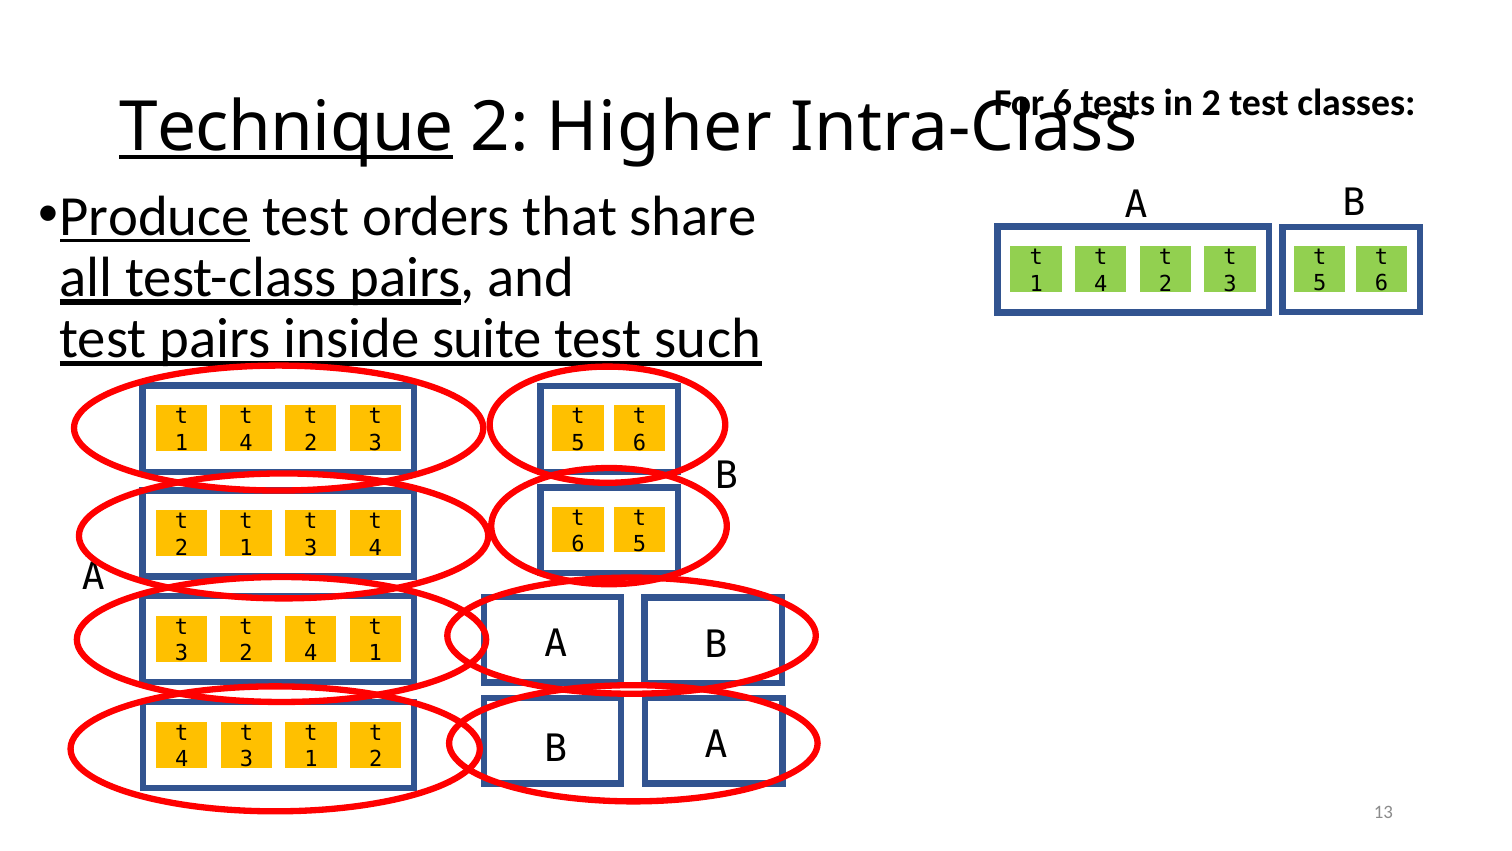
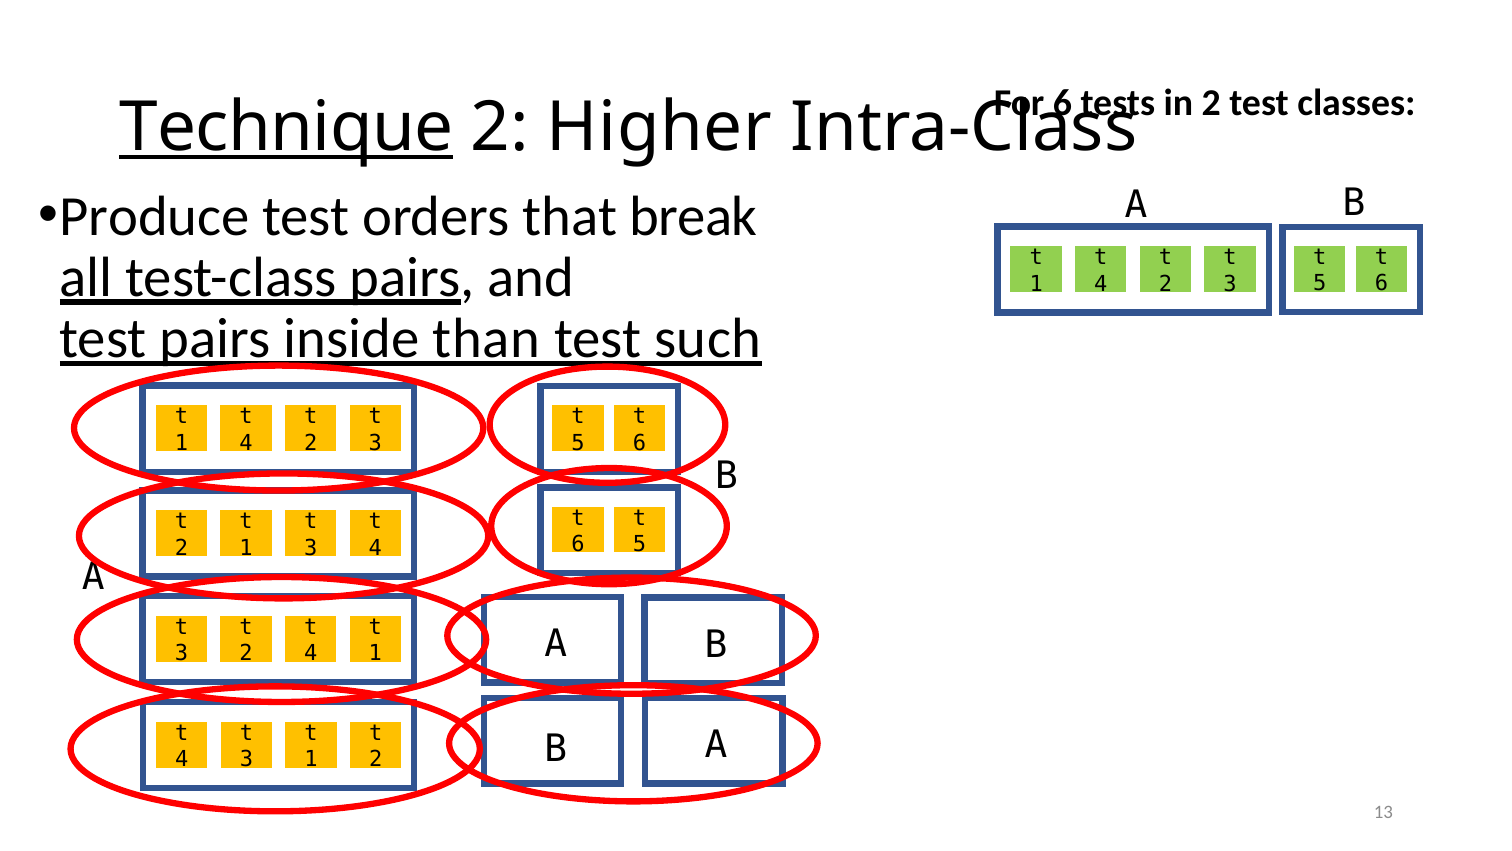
Produce underline: present -> none (155, 216)
share: share -> break (693, 216)
suite: suite -> than (486, 339)
